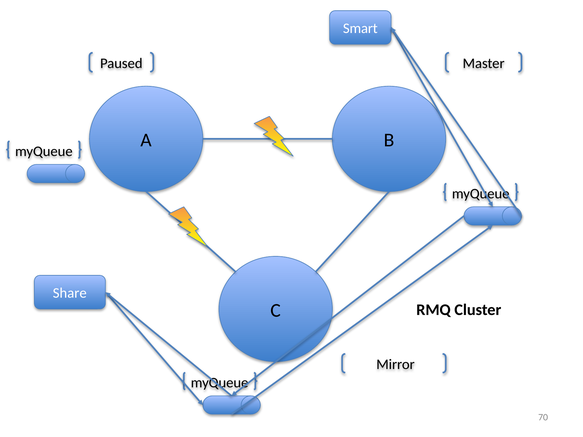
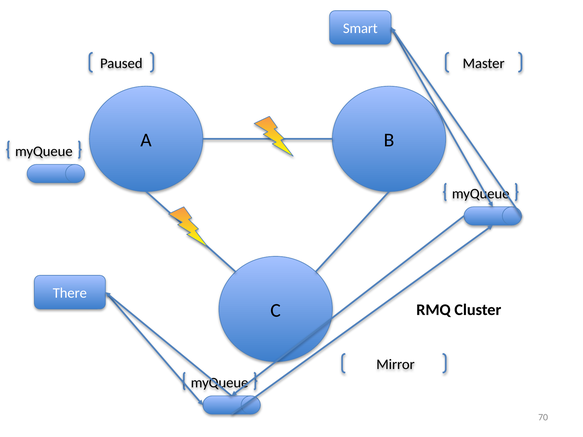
Share: Share -> There (70, 293)
